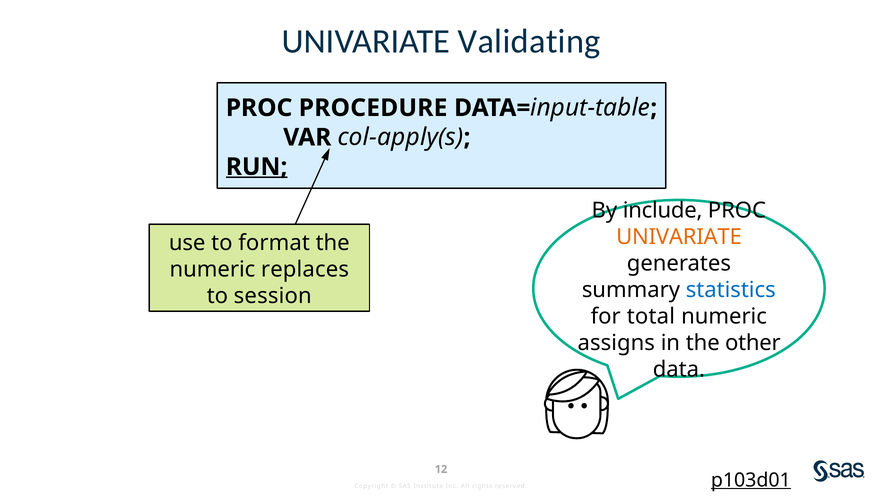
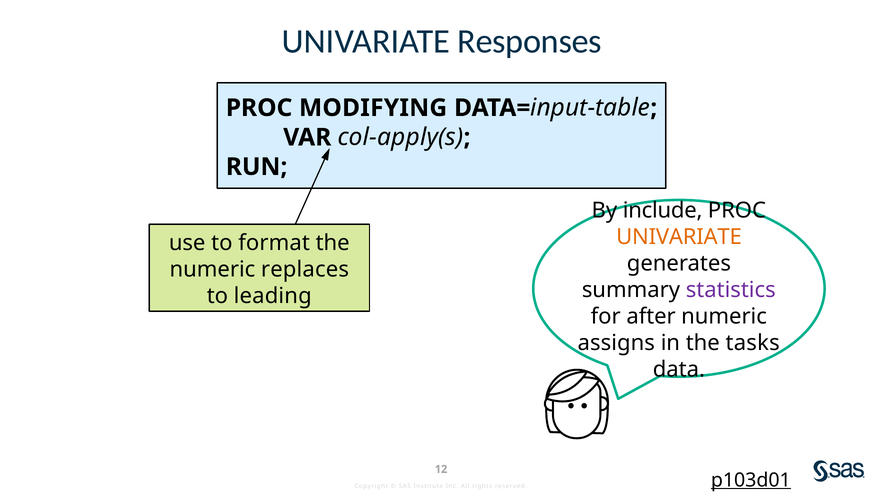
Validating: Validating -> Responses (530, 42)
PROCEDURE: PROCEDURE -> MODIFYING (373, 108)
RUN underline: present -> none (257, 167)
statistics colour: blue -> purple (731, 290)
session: session -> leading (273, 296)
total: total -> after (651, 316)
other: other -> tasks (753, 343)
